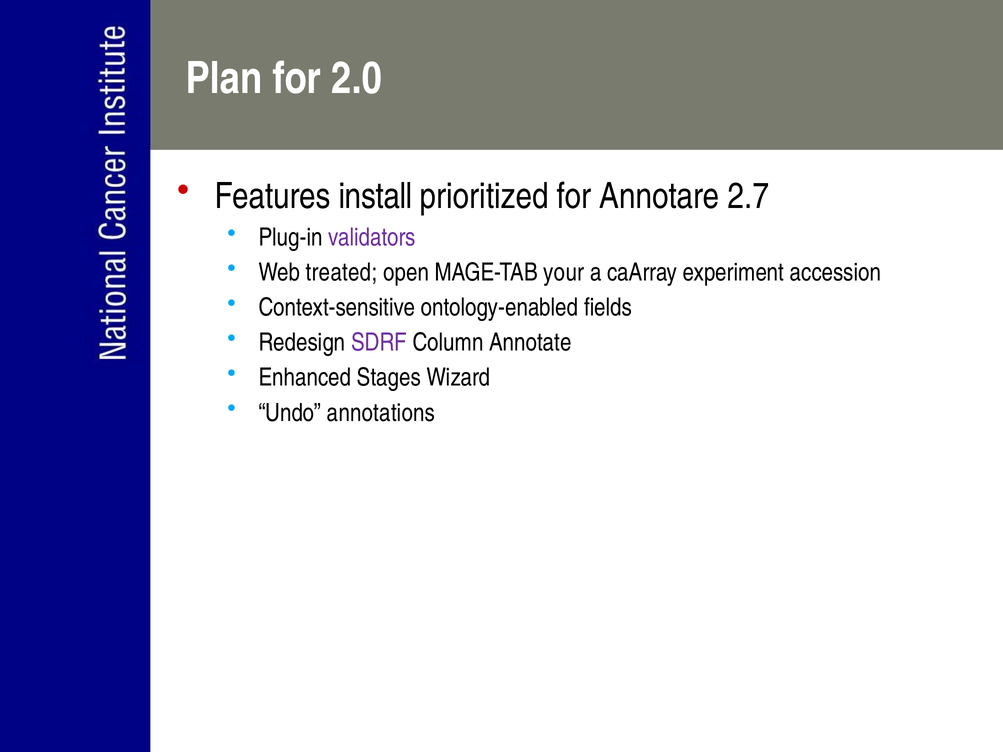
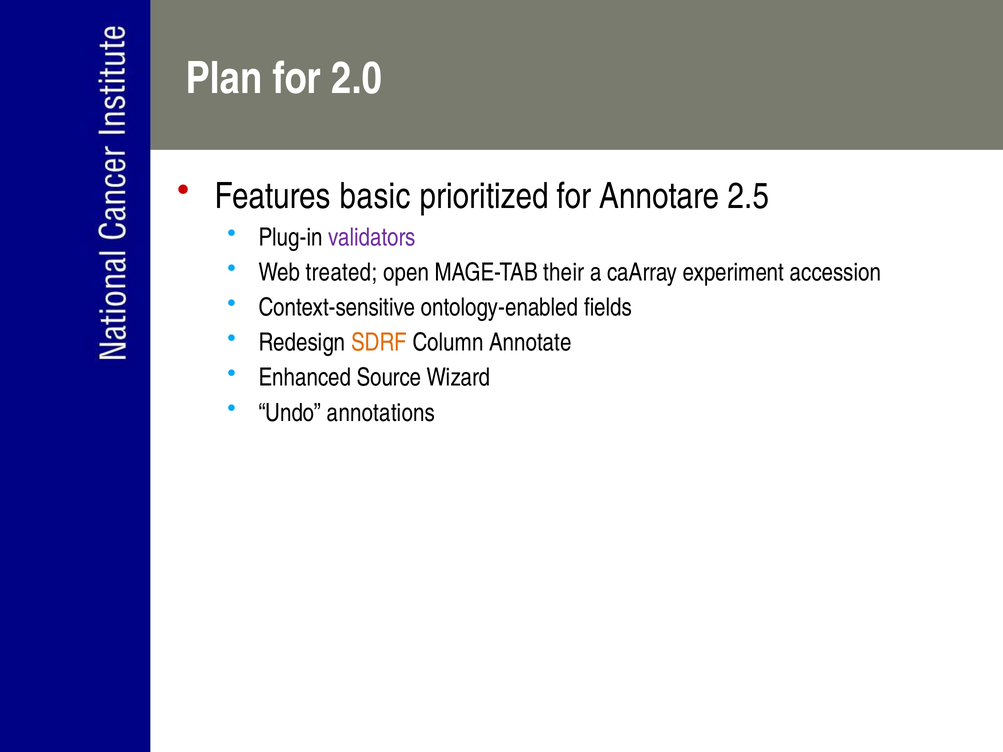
install: install -> basic (375, 196)
2.7: 2.7 -> 2.5 (748, 196)
your: your -> their (564, 273)
SDRF colour: purple -> orange (379, 343)
Stages: Stages -> Source (389, 378)
